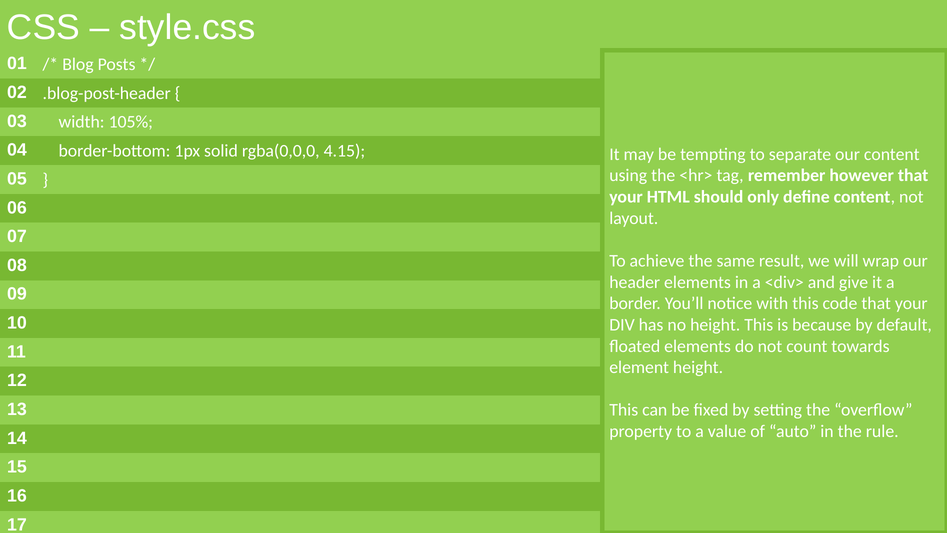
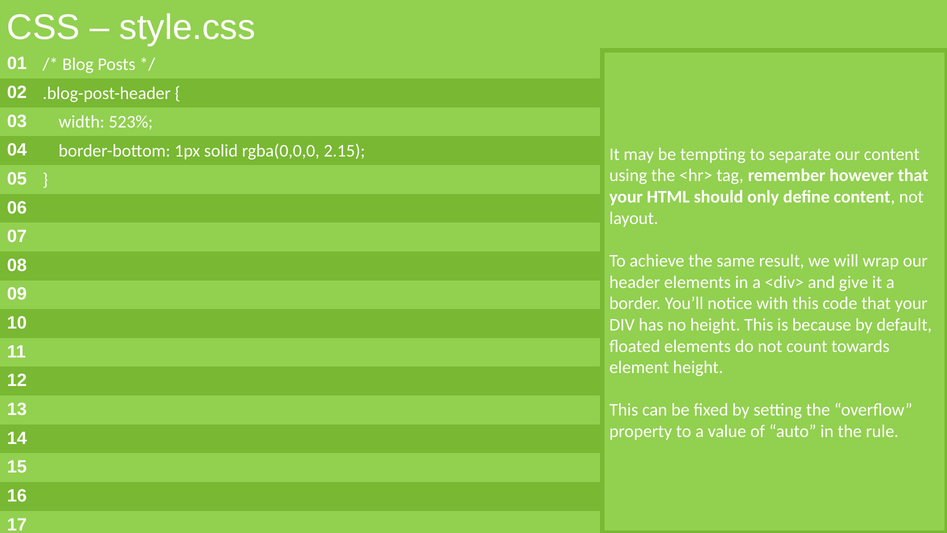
105%: 105% -> 523% (131, 122)
4.15: 4.15 -> 2.15 (344, 151)
